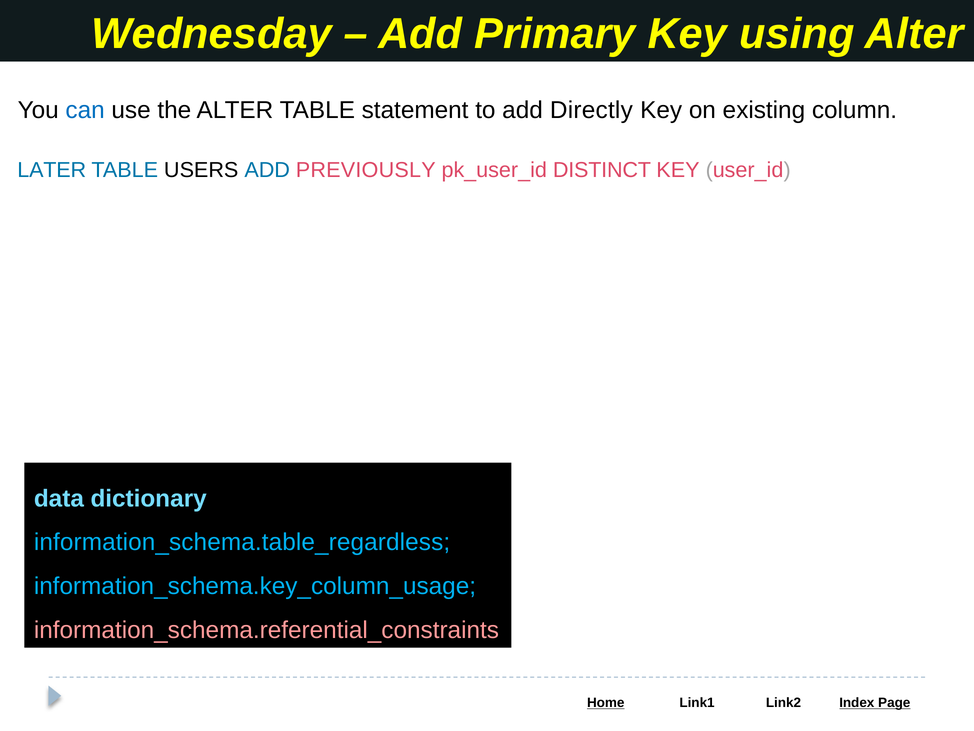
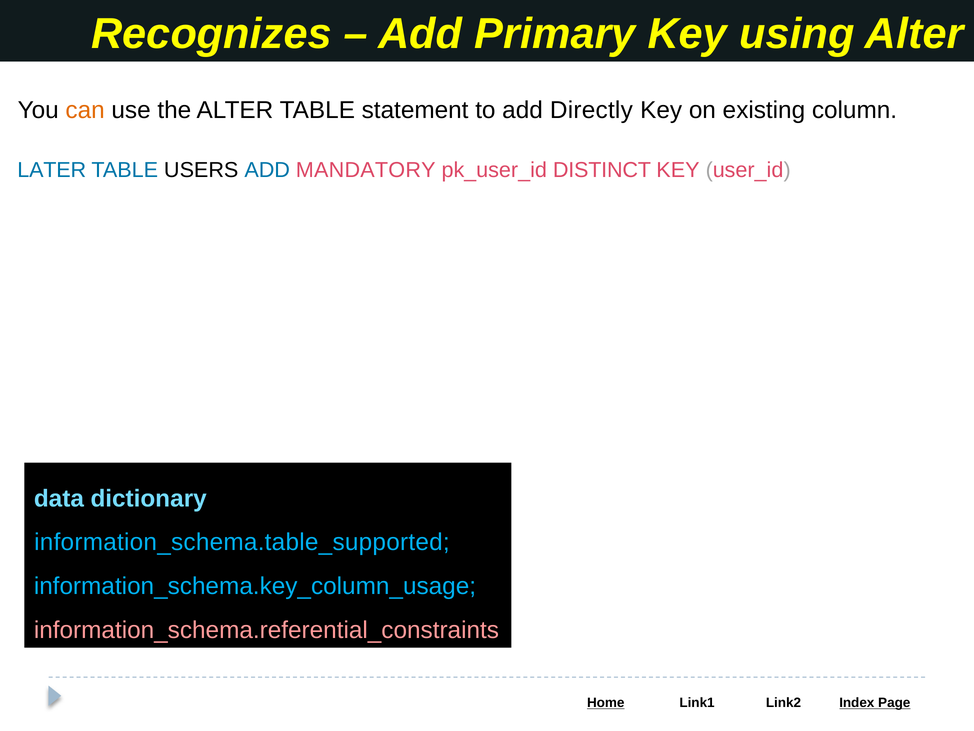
Wednesday: Wednesday -> Recognizes (211, 34)
can colour: blue -> orange (85, 110)
PREVIOUSLY: PREVIOUSLY -> MANDATORY (366, 170)
information_schema.table_regardless: information_schema.table_regardless -> information_schema.table_supported (242, 542)
